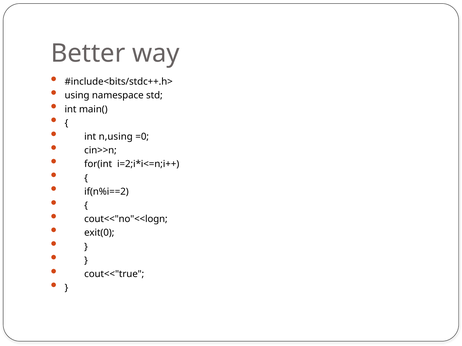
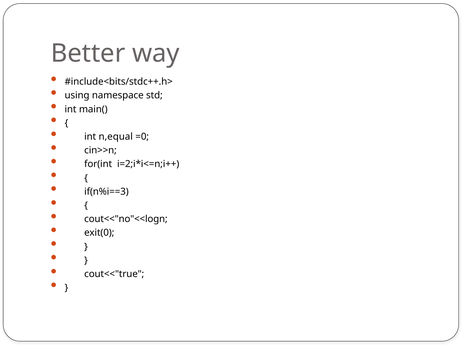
n,using: n,using -> n,equal (116, 137)
if(n%i==2: if(n%i==2 -> if(n%i==3 (106, 192)
